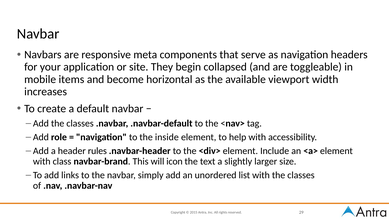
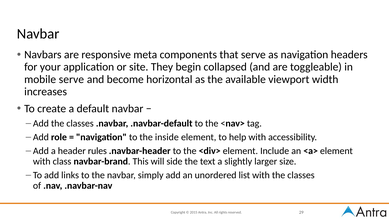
mobile items: items -> serve (71, 79)
icon: icon -> side (174, 161)
